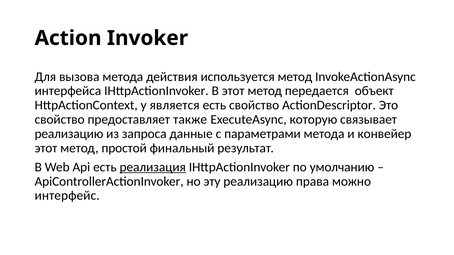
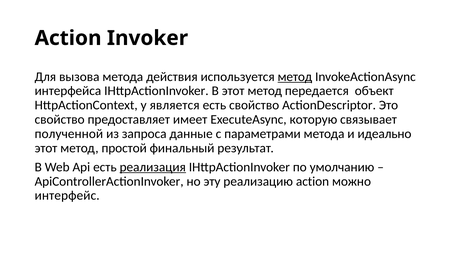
метод underline: none -> present (295, 77)
также: также -> имеет (190, 120)
реализацию: реализацию -> полученной (69, 134)
конвейер: конвейер -> идеально (385, 134)
реализацию права: права -> action (313, 182)
